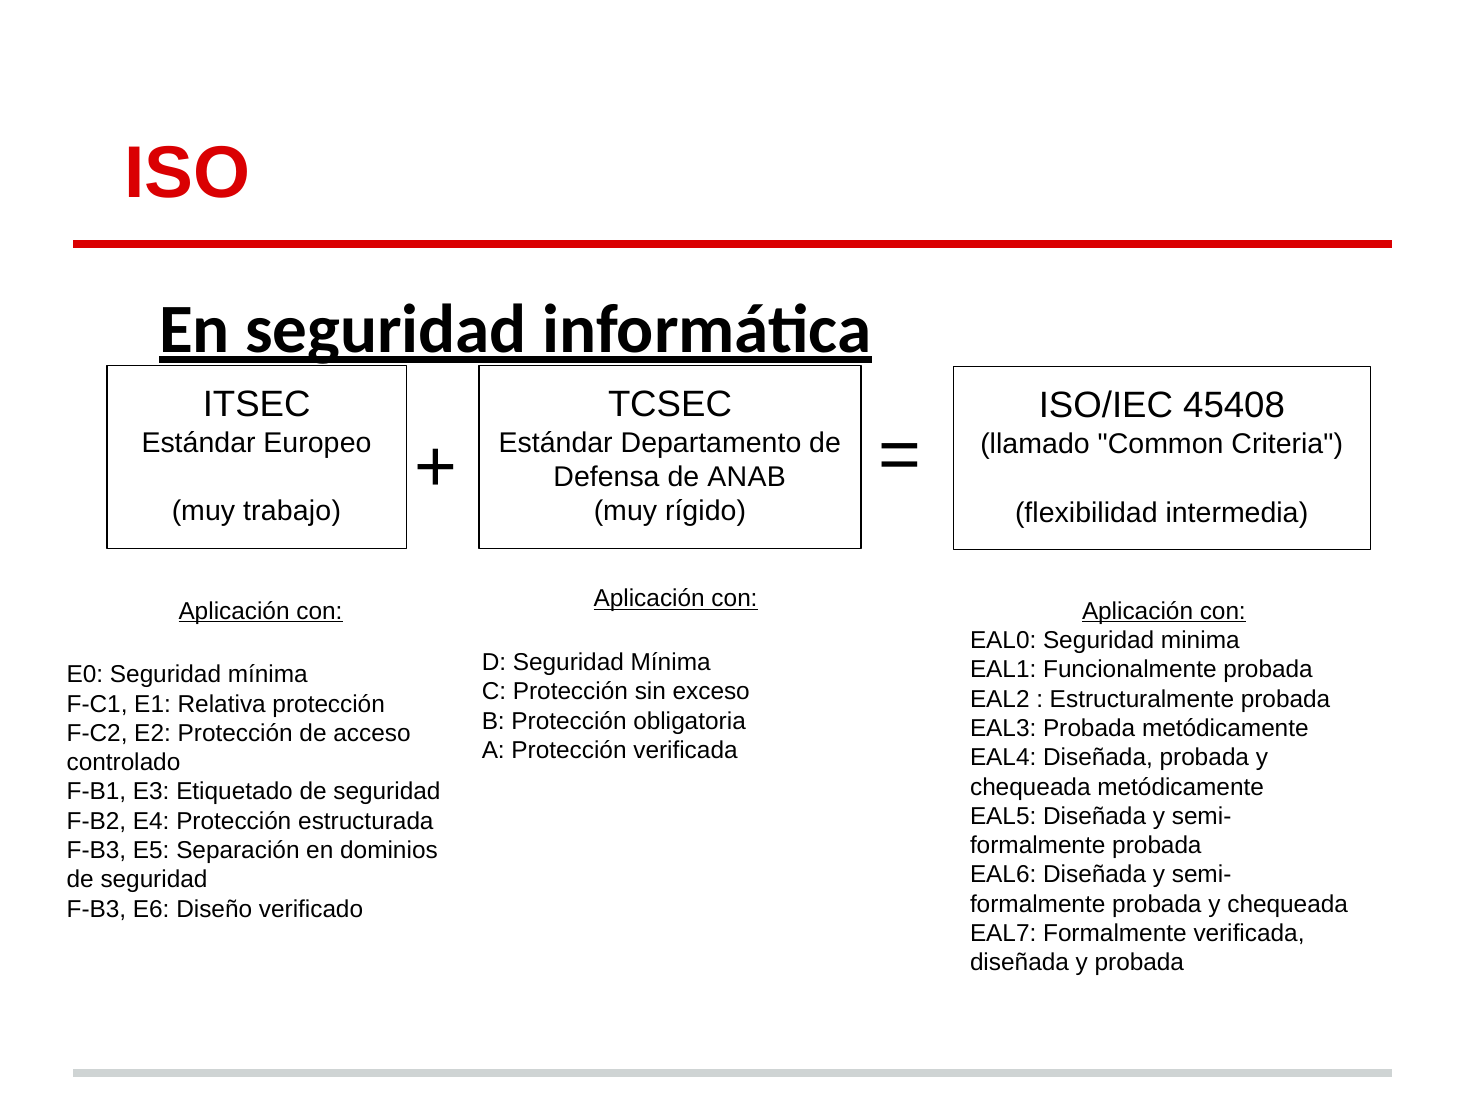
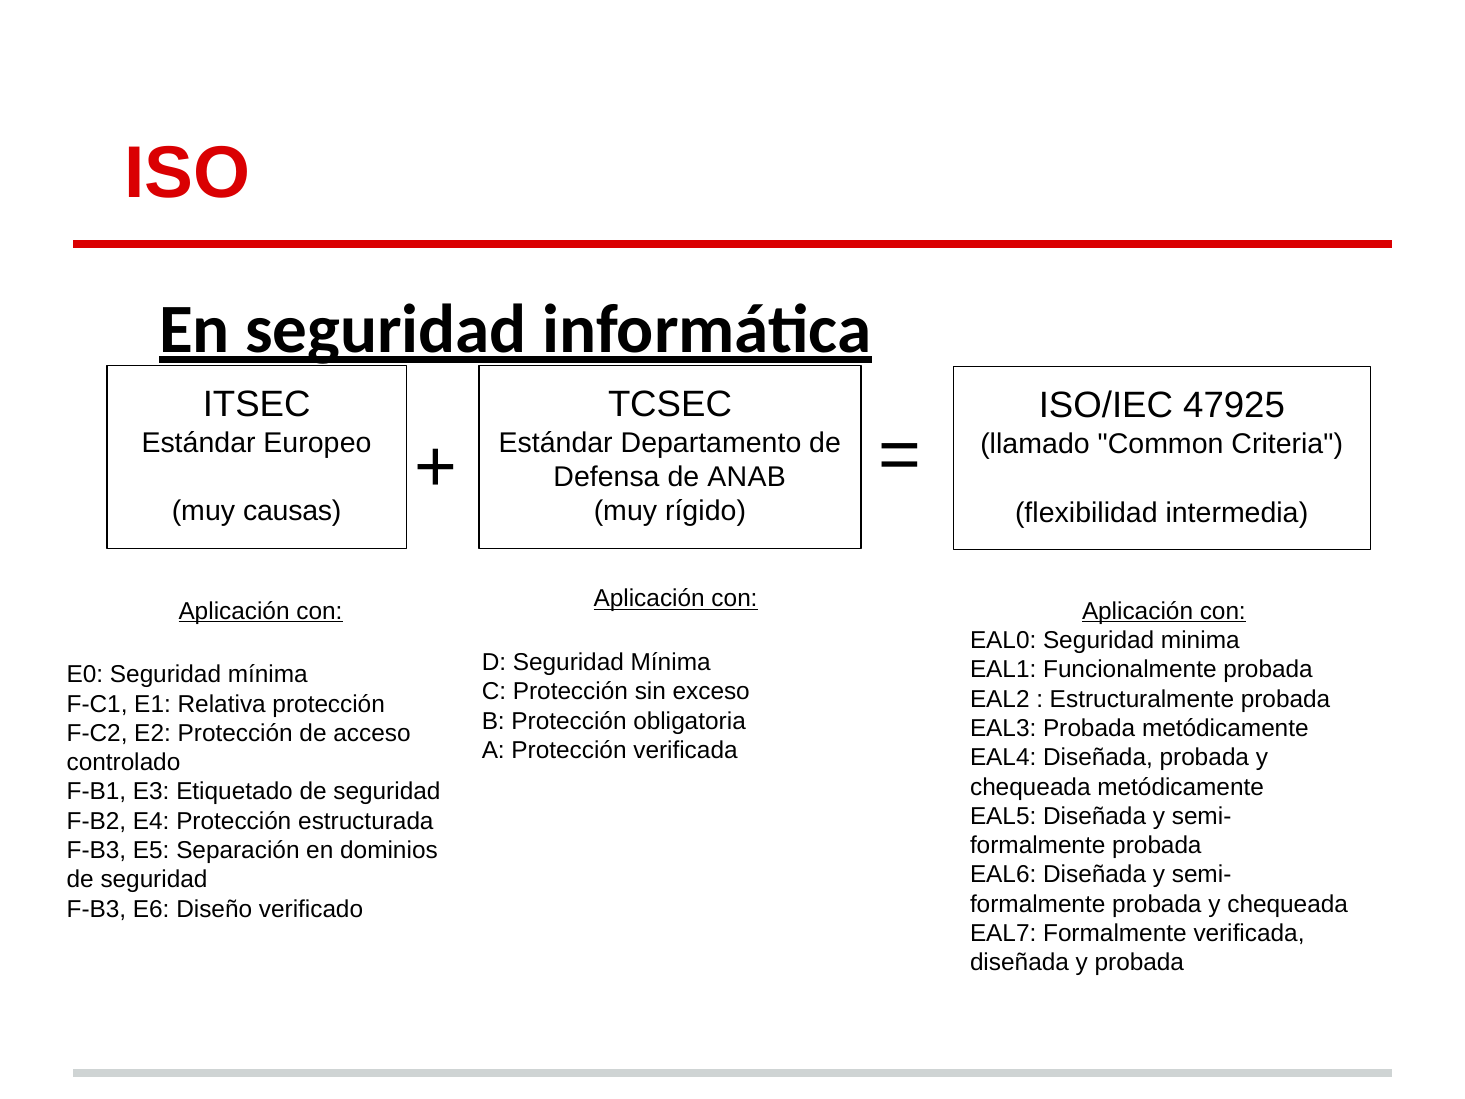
45408: 45408 -> 47925 (1234, 406)
trabajo: trabajo -> causas (292, 511)
